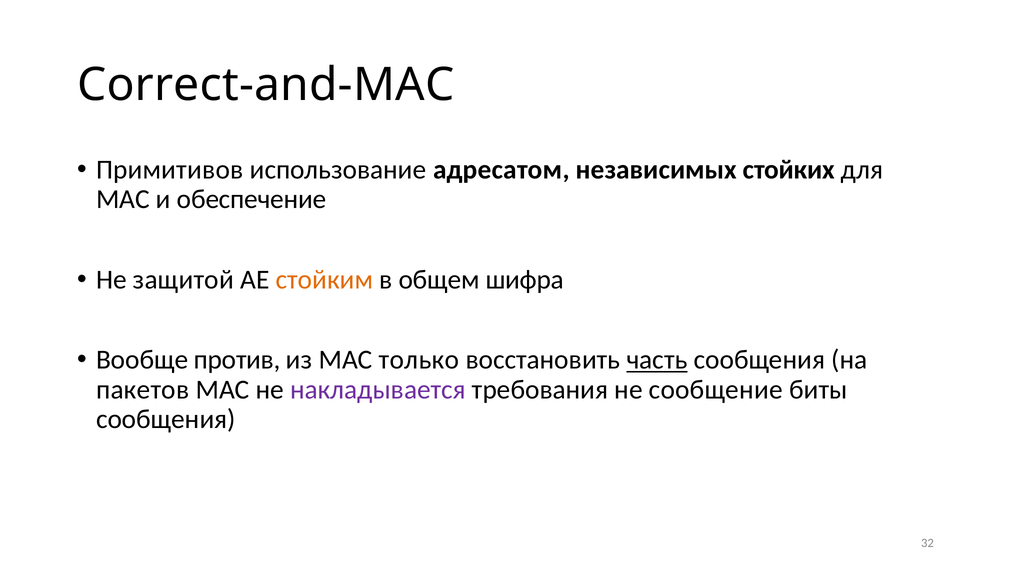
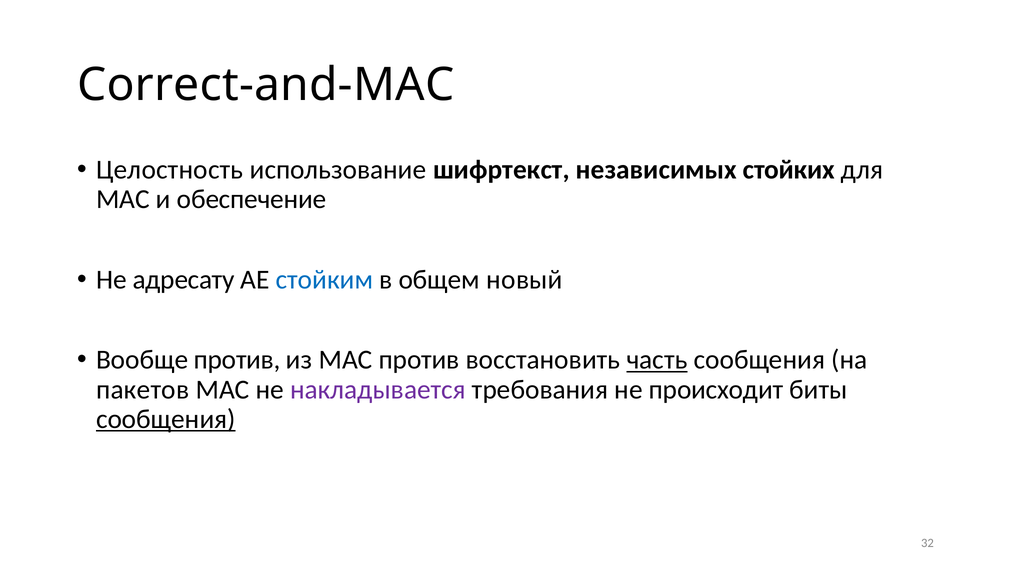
Примитивов: Примитивов -> Целостность (170, 170)
адресатом: адресатом -> шифртекст (501, 170)
защитой: защитой -> адресату (184, 280)
стойким colour: orange -> blue (324, 280)
шифра: шифра -> новый (525, 280)
MAC только: только -> против (419, 360)
сообщение: сообщение -> происходит (716, 389)
сообщения underline: none -> present (166, 419)
